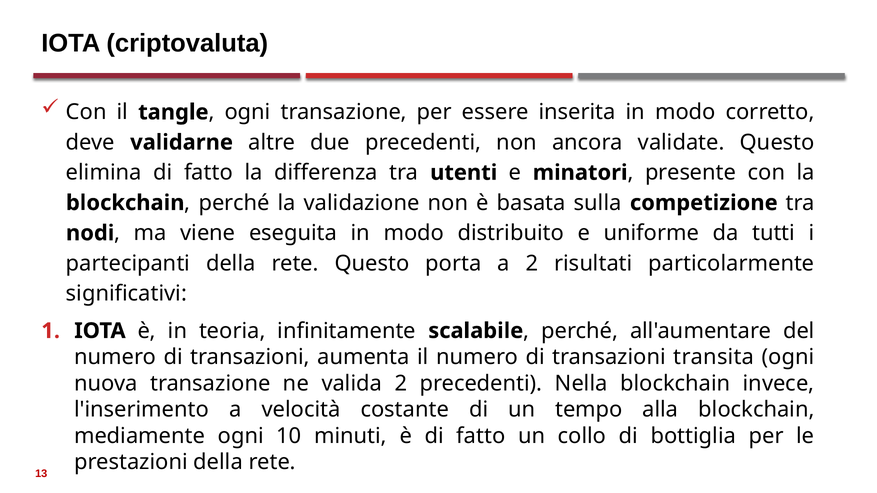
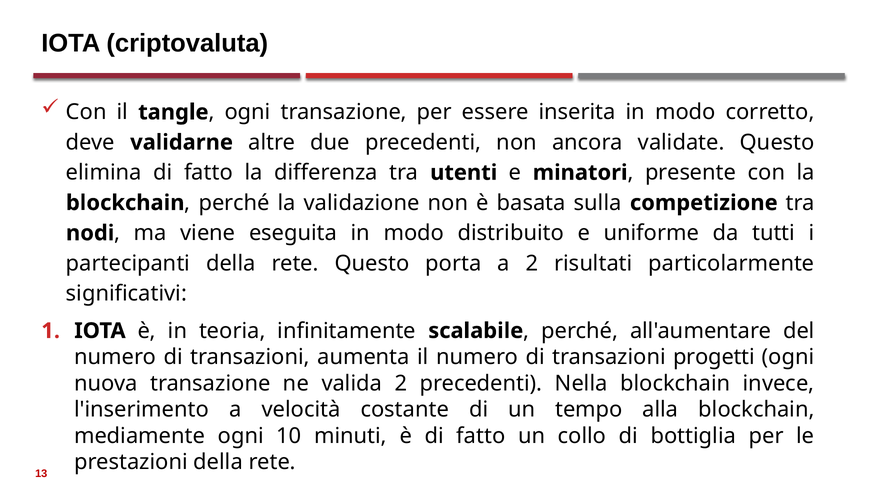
transita: transita -> progetti (714, 357)
